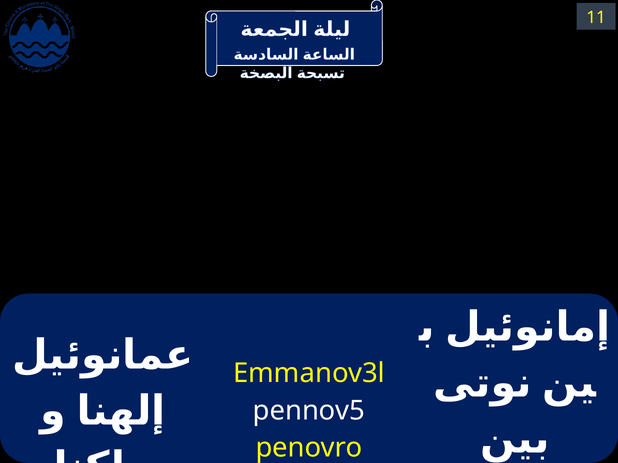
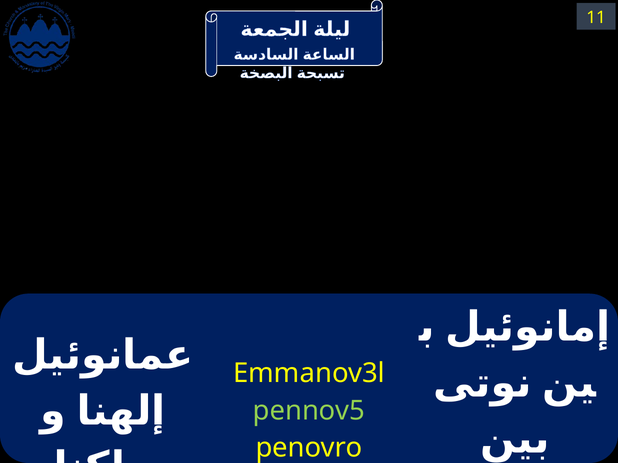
pennov5 colour: white -> light green (309, 411)
